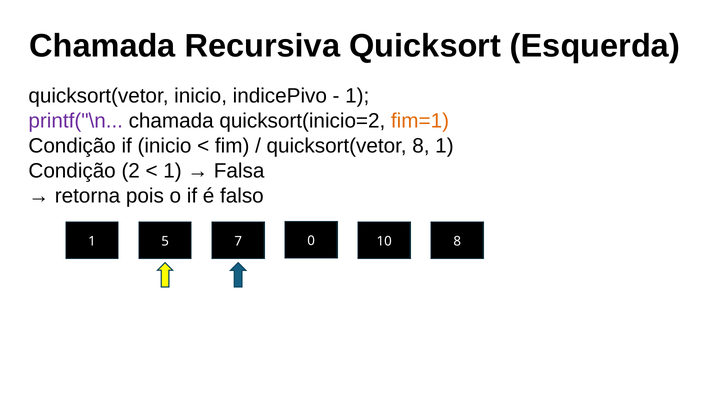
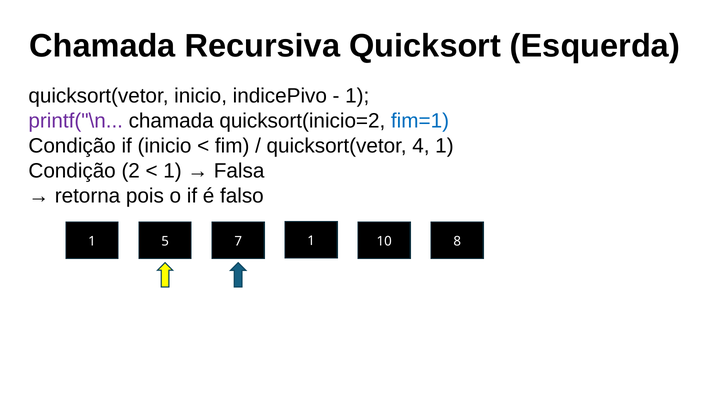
fim=1 colour: orange -> blue (420, 121)
quicksort(vetor 8: 8 -> 4 (421, 146)
7 0: 0 -> 1 (311, 240)
